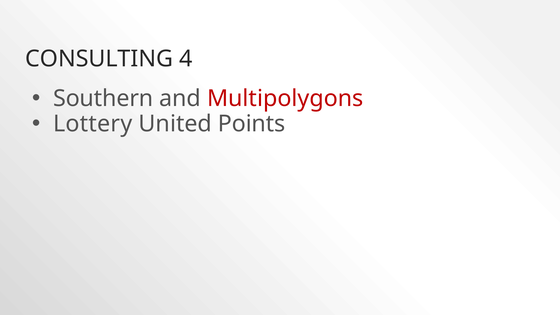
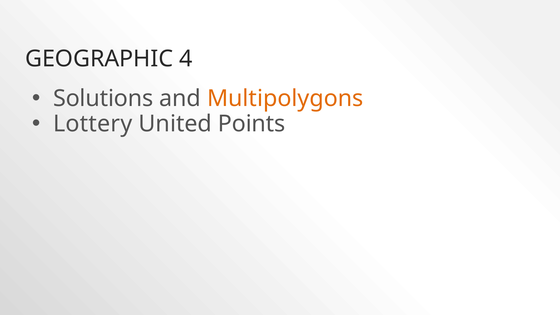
CONSULTING: CONSULTING -> GEOGRAPHIC (99, 59)
Southern: Southern -> Solutions (103, 99)
Multipolygons colour: red -> orange (285, 99)
